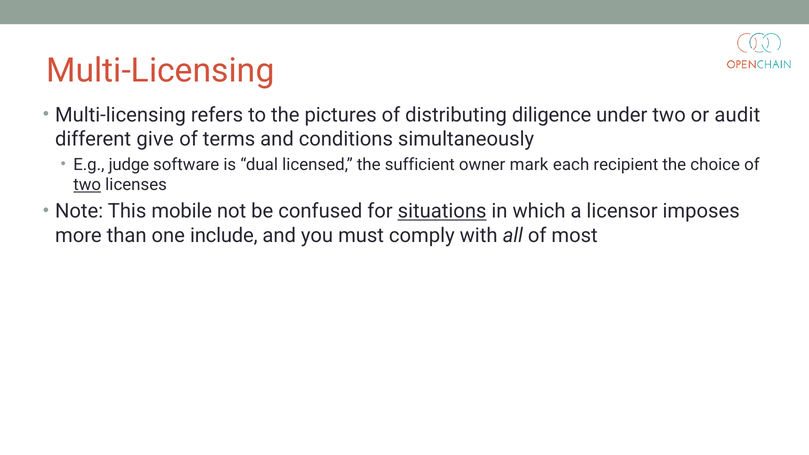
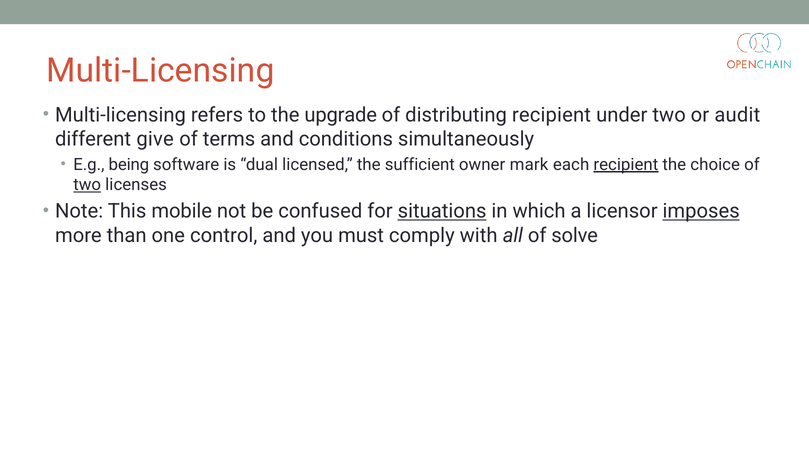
pictures: pictures -> upgrade (341, 115)
distributing diligence: diligence -> recipient (551, 115)
judge: judge -> being (129, 165)
recipient underline: none -> present (626, 165)
imposes underline: none -> present (701, 211)
include: include -> control (224, 236)
most: most -> solve (575, 236)
